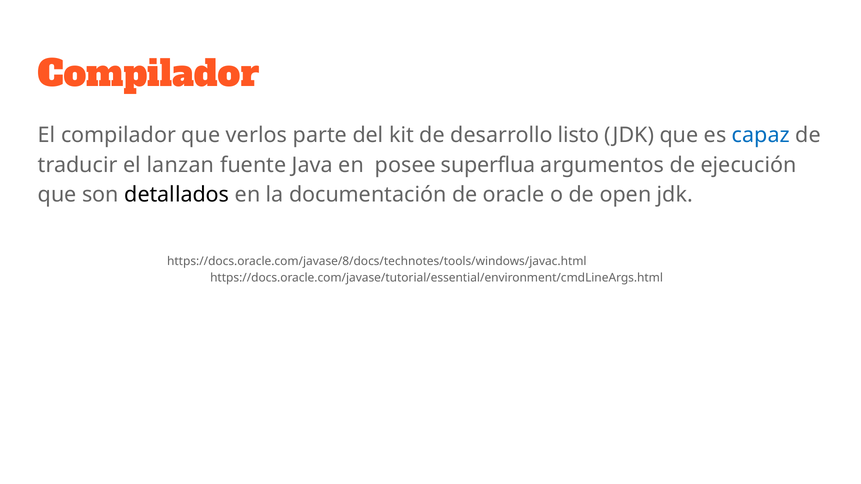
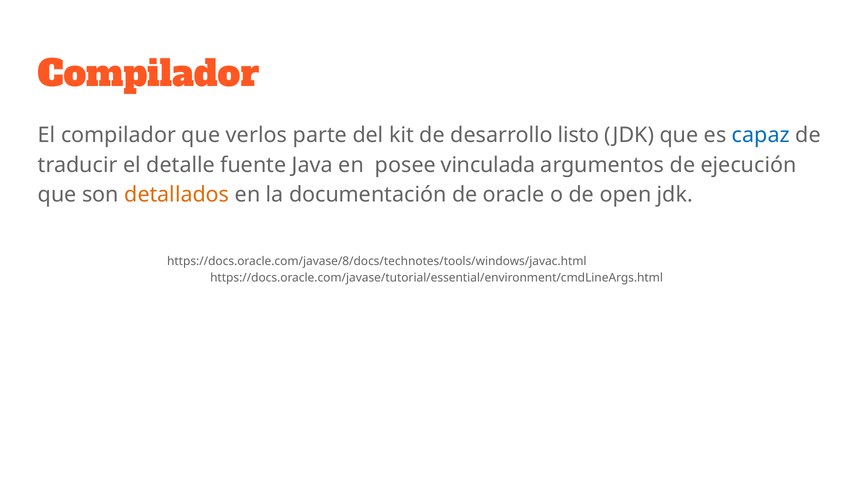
lanzan: lanzan -> detalle (181, 165)
superflua: superflua -> vinculada (488, 165)
detallados colour: black -> orange (177, 195)
